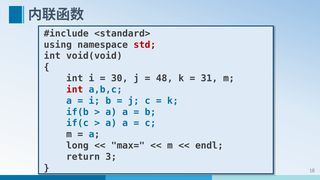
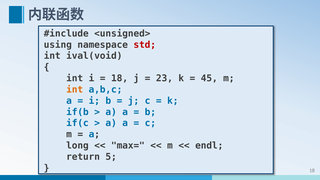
<standard>: <standard> -> <unsigned> (122, 34)
void(void: void(void -> ival(void (94, 56)
30: 30 -> 18 (120, 78)
48: 48 -> 23 (164, 78)
31: 31 -> 45 (209, 78)
int colour: red -> orange (75, 90)
3: 3 -> 5 (111, 157)
